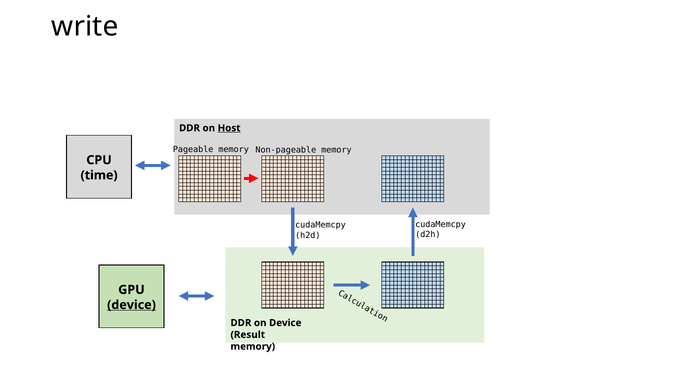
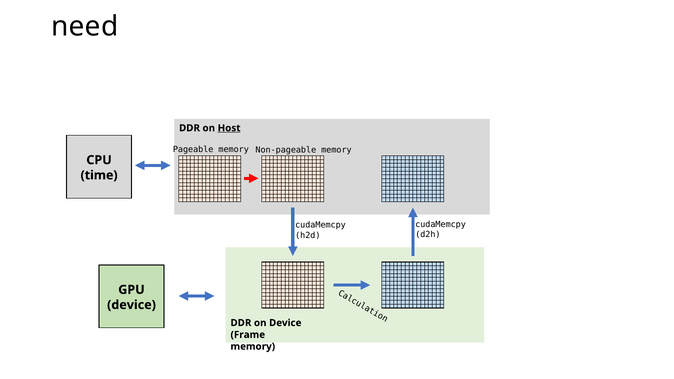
write: write -> need (85, 26)
device underline: present -> none (131, 305)
Result: Result -> Frame (248, 335)
